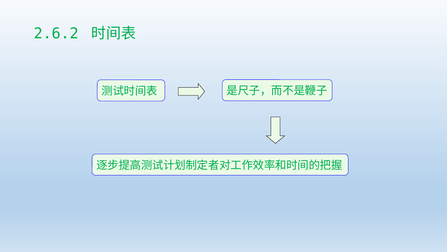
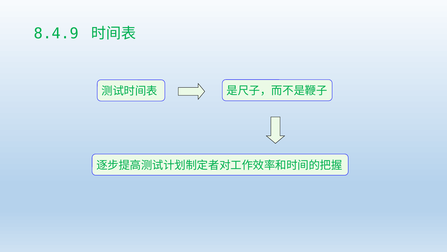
2.6.2: 2.6.2 -> 8.4.9 (56, 33)
